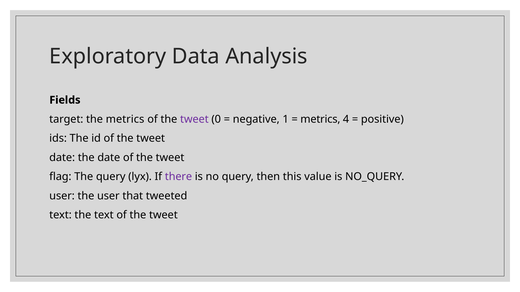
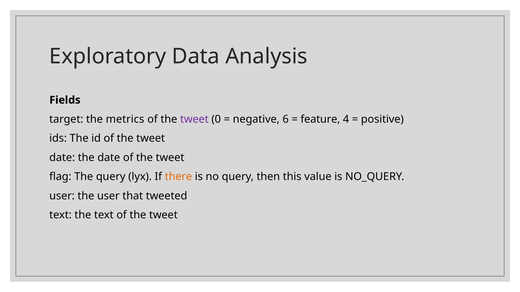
1: 1 -> 6 (286, 119)
metrics: metrics -> feature (320, 119)
there colour: purple -> orange (178, 177)
